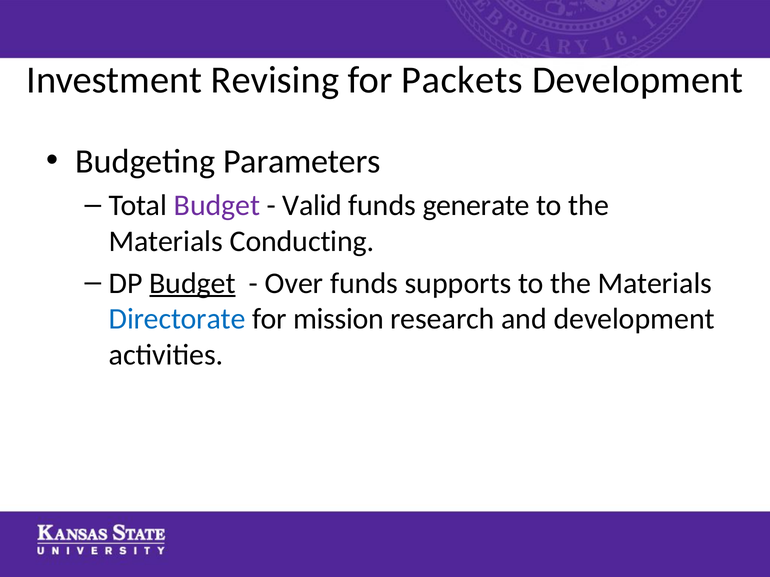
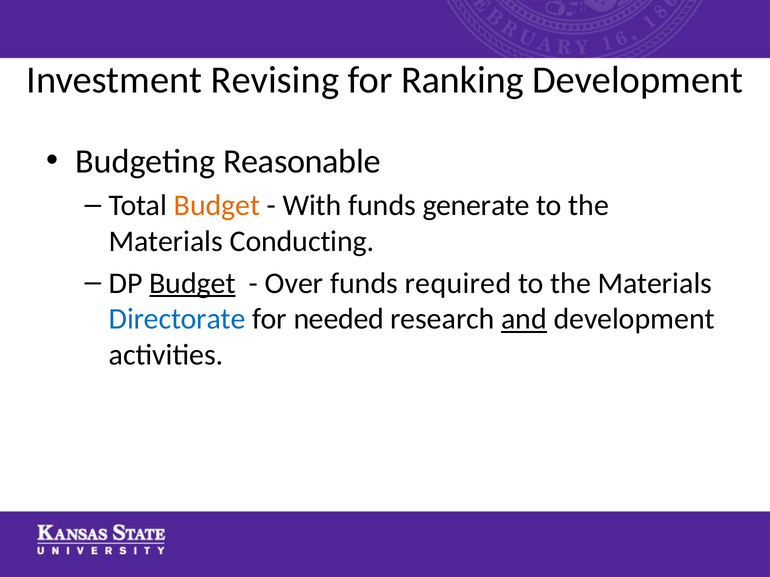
Packets: Packets -> Ranking (462, 80)
Parameters: Parameters -> Reasonable (302, 162)
Budget colour: purple -> orange (217, 206)
Valid: Valid -> With (312, 206)
supports: supports -> required (458, 283)
mission: mission -> needed (339, 319)
and underline: none -> present (524, 319)
